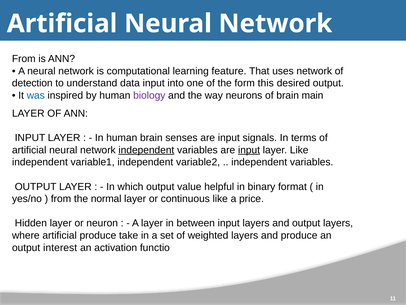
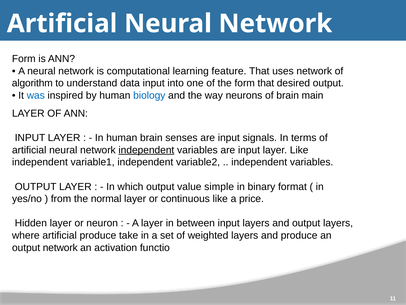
From: From -> Form (24, 59)
detection: detection -> algorithm (32, 83)
form this: this -> that (266, 83)
biology colour: purple -> blue (149, 95)
input underline: present -> none (249, 150)
helpful: helpful -> simple (219, 186)
output interest: interest -> network (60, 247)
